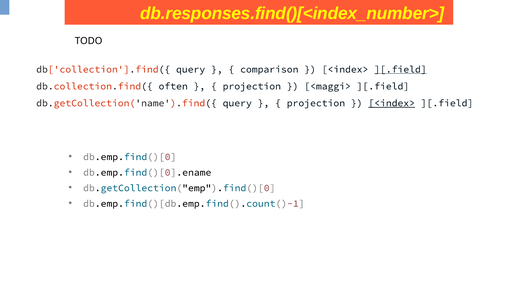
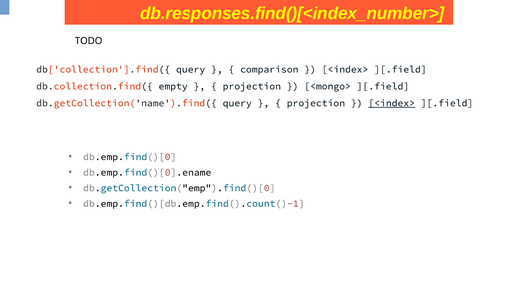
][.field underline: present -> none (400, 69)
often: often -> empty (173, 86)
<maggi>: <maggi> -> <mongo> (328, 86)
